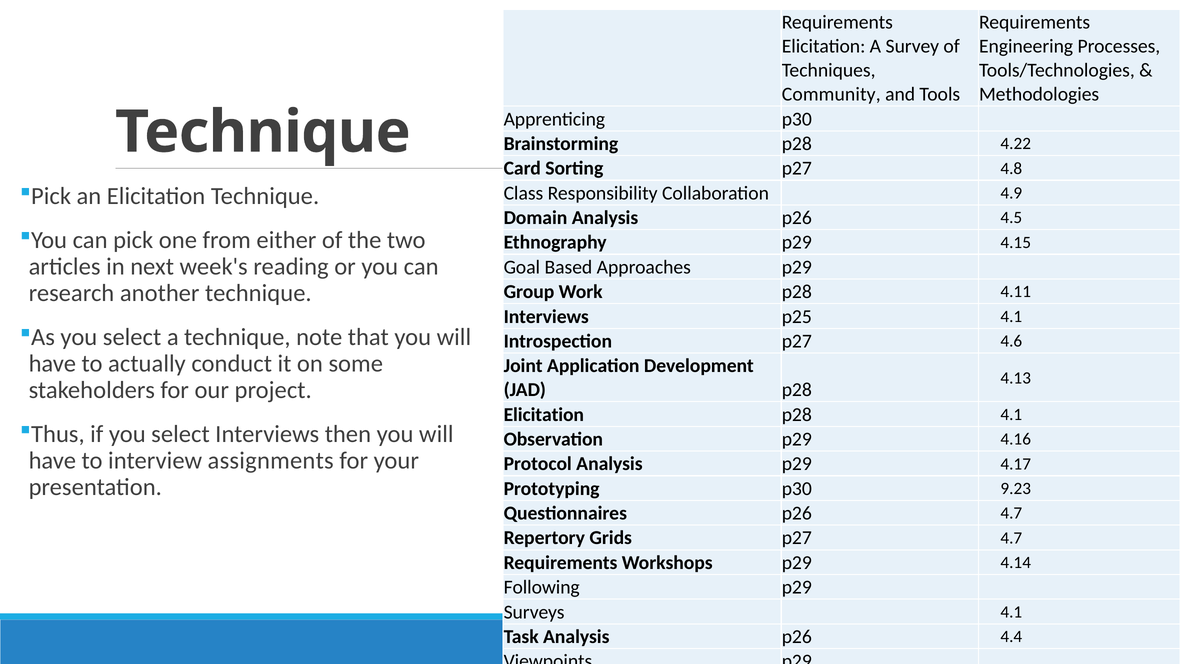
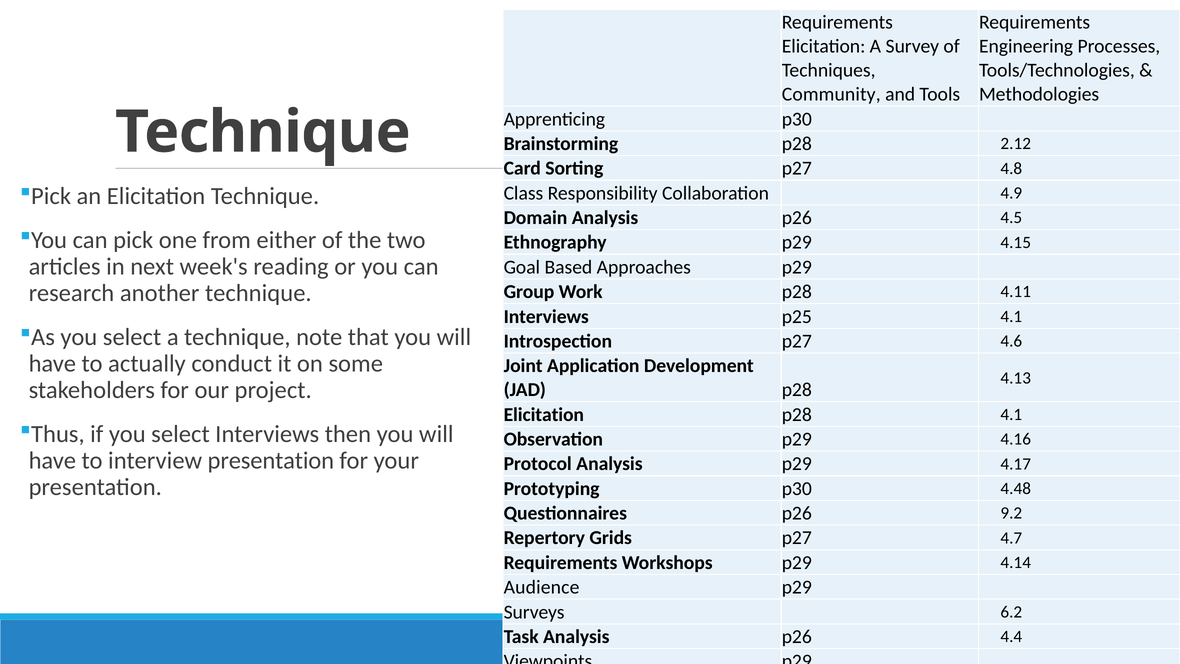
4.22: 4.22 -> 2.12 (1016, 144)
interview assignments: assignments -> presentation (271, 461)
9.23: 9.23 -> 4.48 (1016, 488)
p26 4.7: 4.7 -> 9.2 (1011, 513)
Following: Following -> Audience (542, 587)
Surveys 4.1: 4.1 -> 6.2 (1011, 612)
